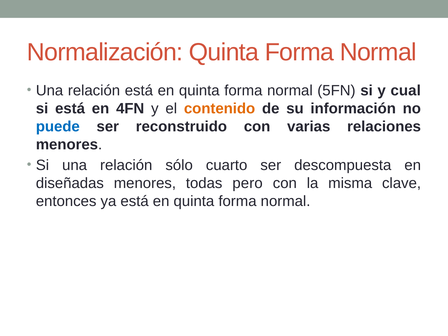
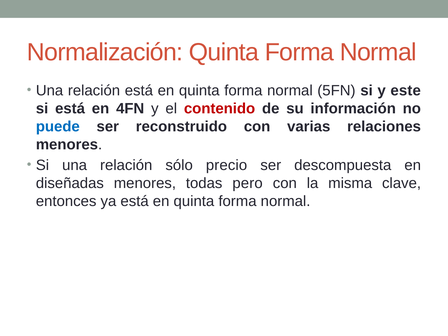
cual: cual -> este (406, 91)
contenido colour: orange -> red (220, 109)
cuarto: cuarto -> precio (227, 165)
